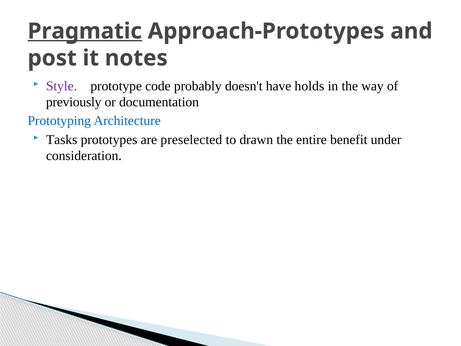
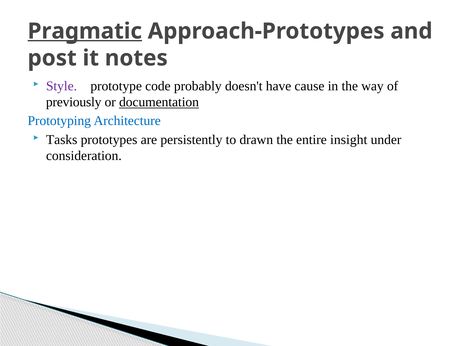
holds: holds -> cause (309, 86)
documentation underline: none -> present (159, 102)
preselected: preselected -> persistently (191, 139)
benefit: benefit -> insight (349, 139)
